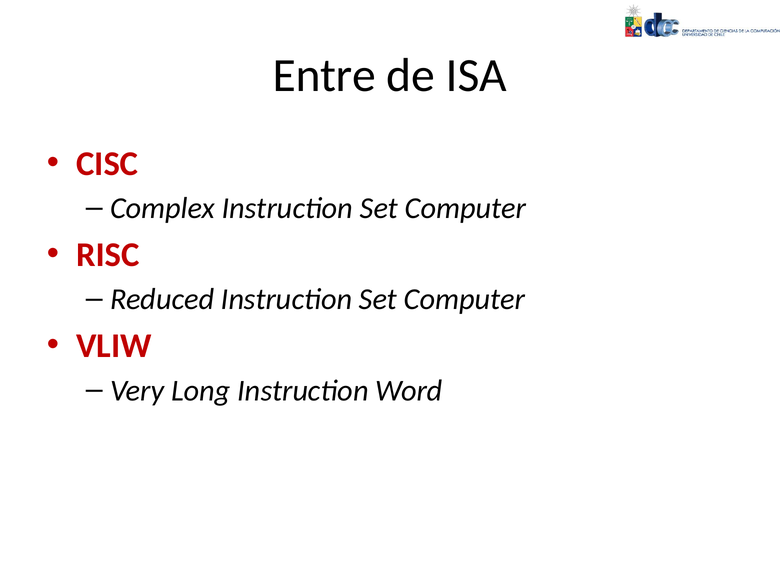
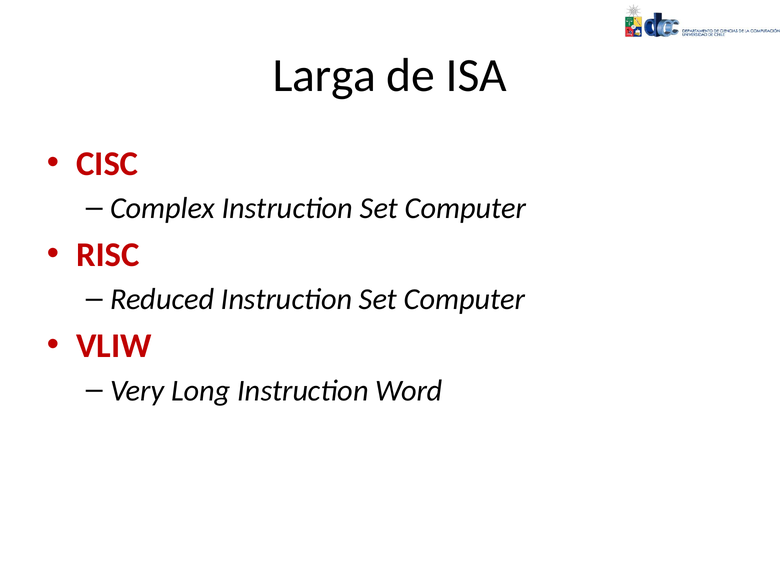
Entre: Entre -> Larga (324, 76)
